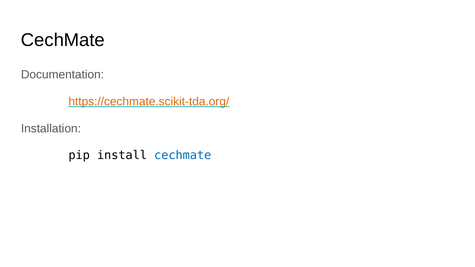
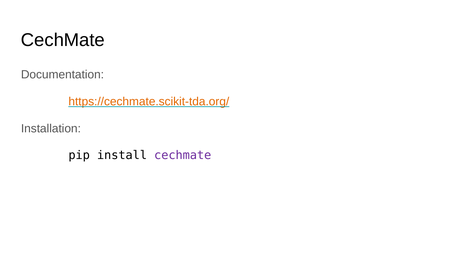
cechmate colour: blue -> purple (183, 155)
